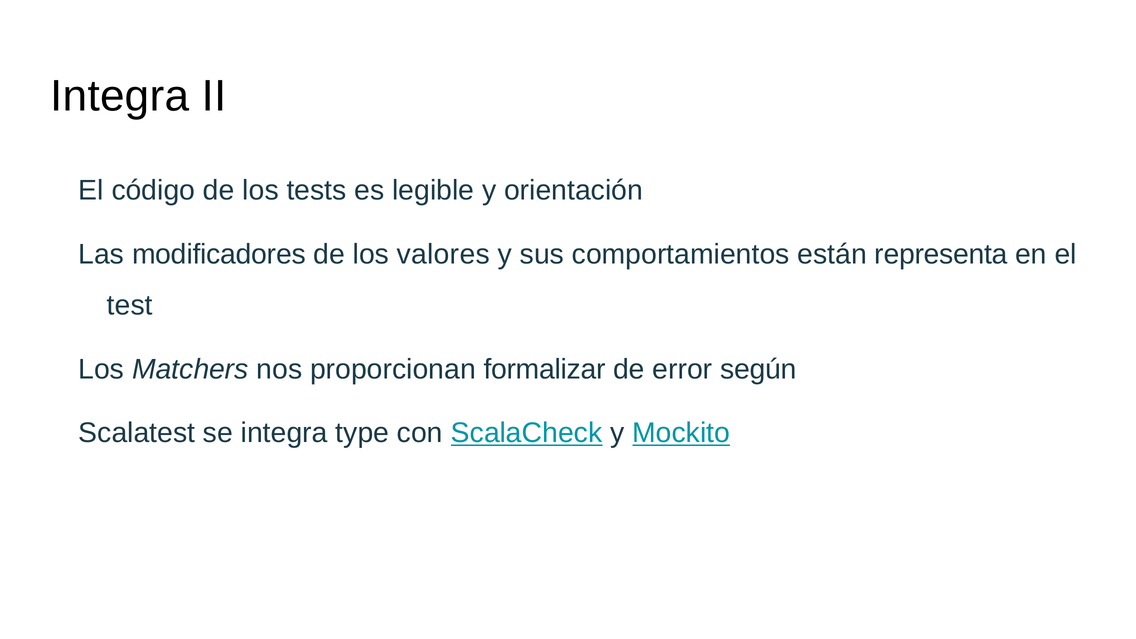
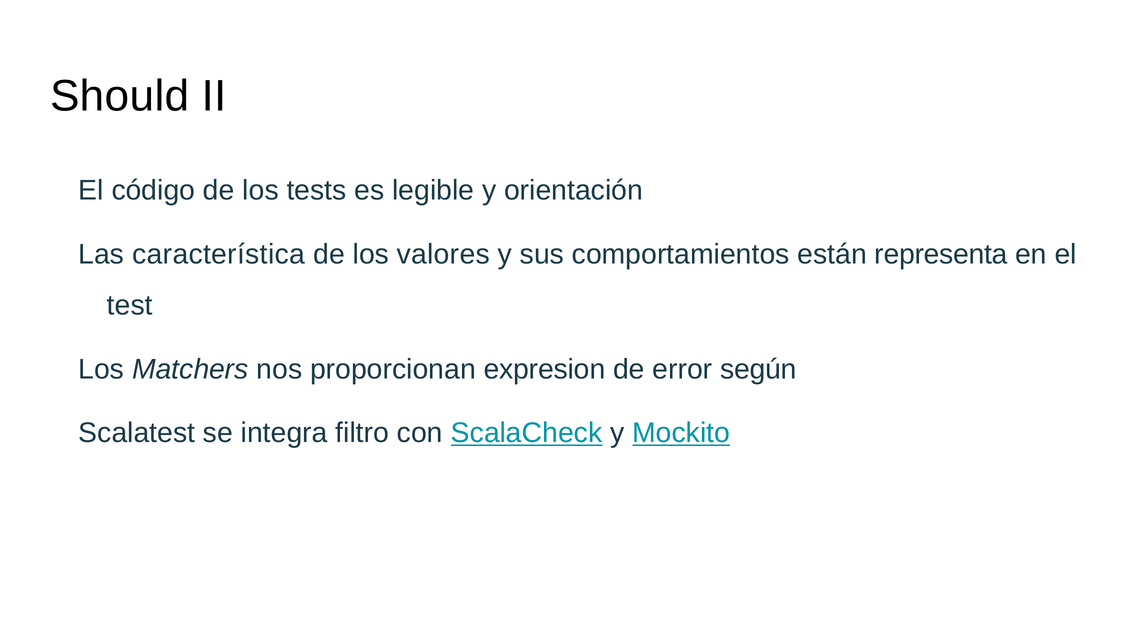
Integra: Integra -> Should (120, 96)
modificadores: modificadores -> característica (219, 254)
formalizar: formalizar -> expresion (545, 369)
type: type -> filtro (362, 433)
